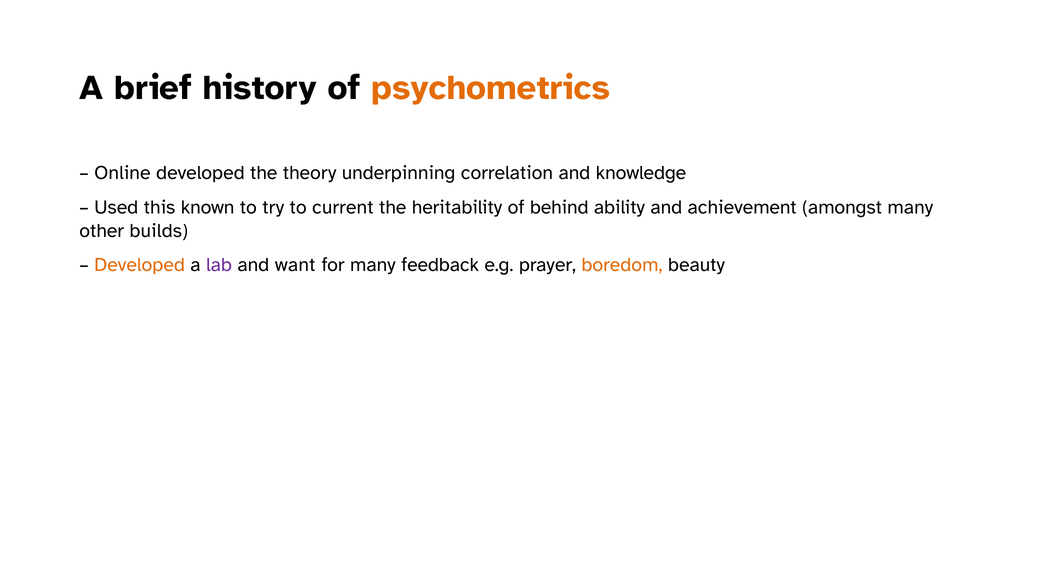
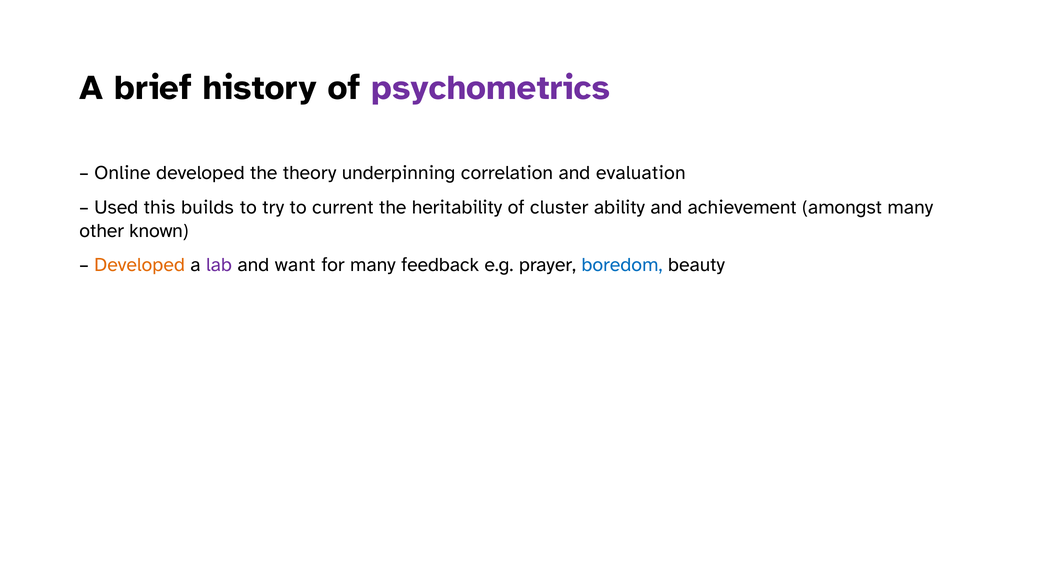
psychometrics colour: orange -> purple (491, 88)
knowledge: knowledge -> evaluation (641, 173)
known: known -> builds (207, 207)
behind: behind -> cluster (559, 207)
builds: builds -> known (159, 231)
boredom colour: orange -> blue (622, 265)
